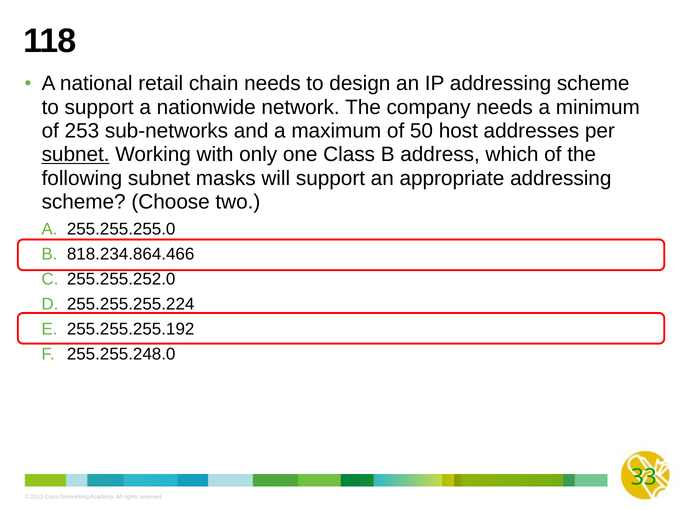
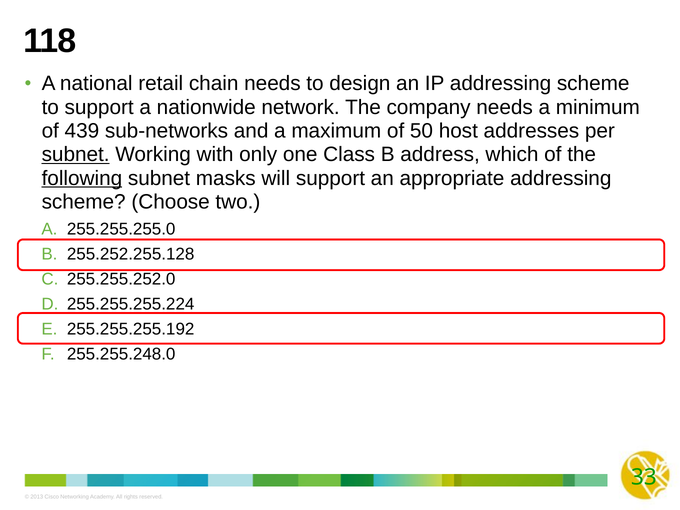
253: 253 -> 439 (82, 131)
following underline: none -> present (82, 178)
818.234.864.466: 818.234.864.466 -> 255.252.255.128 (131, 254)
